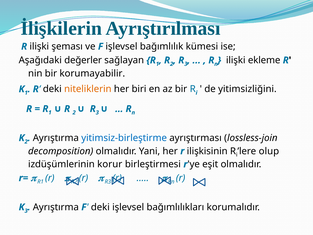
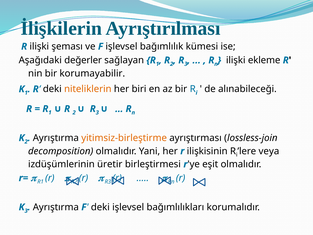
yitimsizliğini: yitimsizliğini -> alınabileceği (247, 89)
yitimsiz-birleştirme colour: blue -> orange (124, 138)
olup: olup -> veya (269, 151)
korur: korur -> üretir (110, 164)
